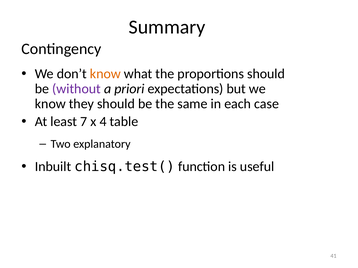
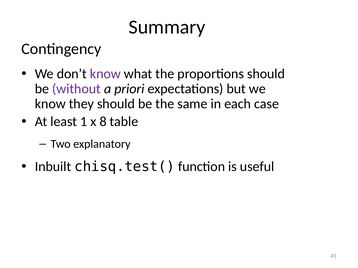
know colour: orange -> purple (105, 74)
7: 7 -> 1 (84, 122)
4: 4 -> 8 (103, 122)
